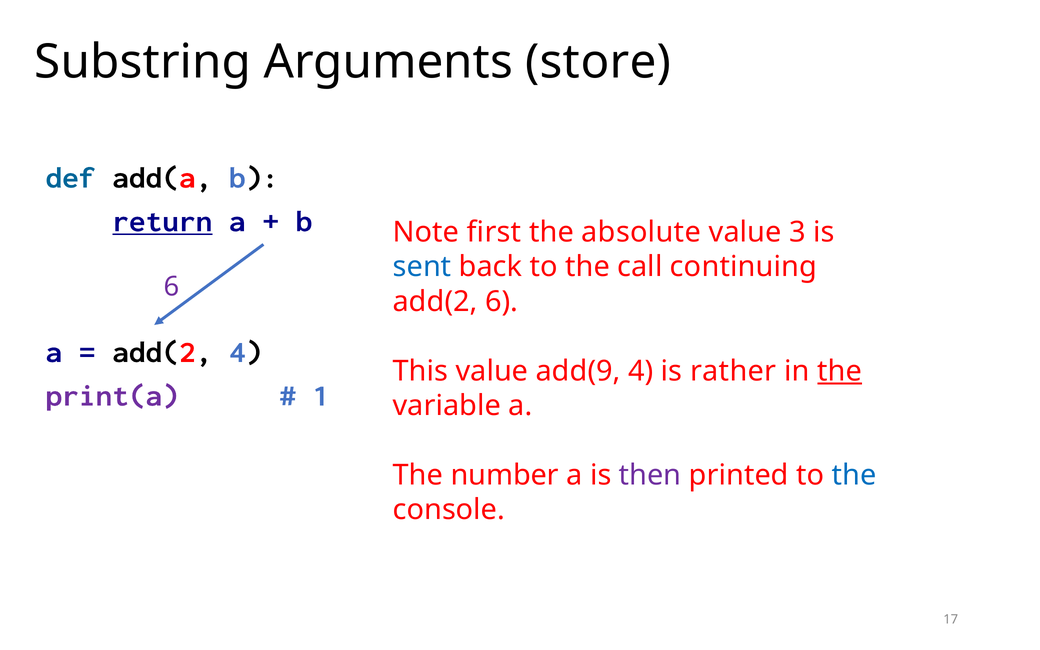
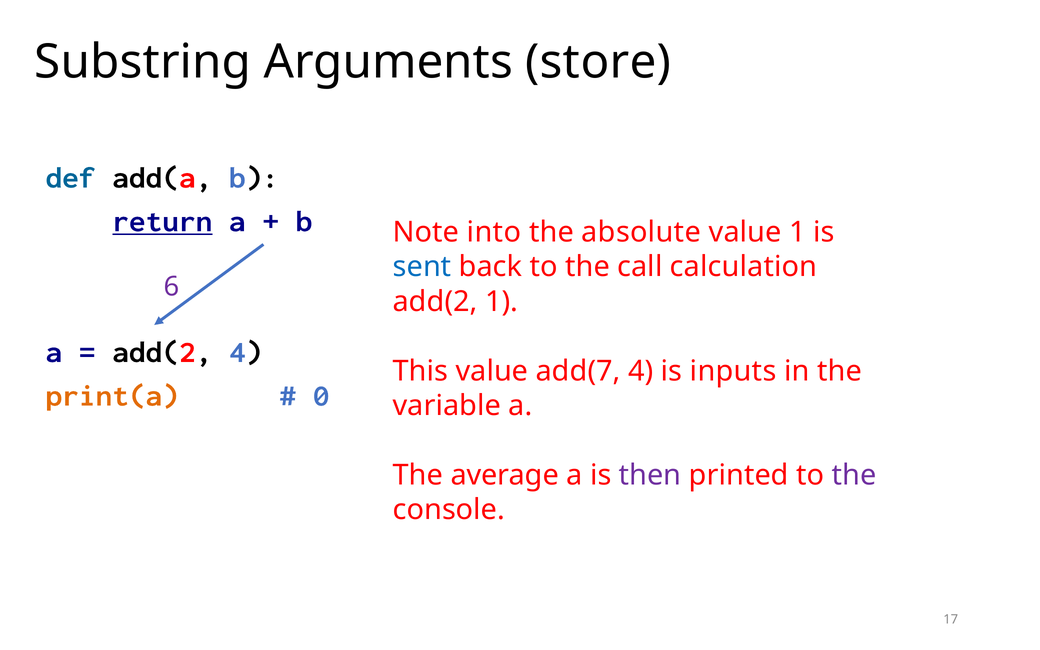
first: first -> into (494, 232)
value 3: 3 -> 1 (797, 232)
continuing: continuing -> calculation (744, 267)
add(2 6: 6 -> 1 (502, 302)
add(9: add(9 -> add(7 (578, 371)
rather: rather -> inputs (733, 371)
the underline: present -> none (840, 371)
print(a colour: purple -> orange (112, 396)
1: 1 -> 0 (321, 396)
number: number -> average (505, 475)
the colour: blue -> purple (854, 475)
